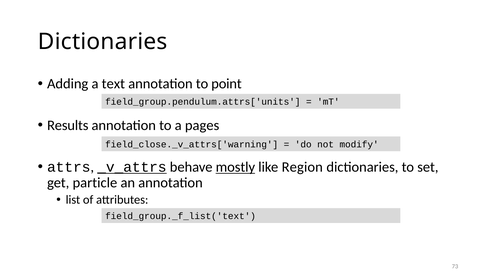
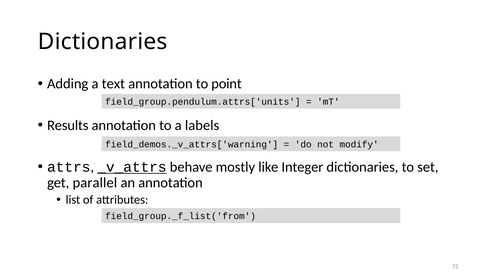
pages: pages -> labels (202, 125)
field_close._v_attrs['warning: field_close._v_attrs['warning -> field_demos._v_attrs['warning (192, 144)
mostly underline: present -> none (235, 167)
Region: Region -> Integer (302, 167)
particle: particle -> parallel (95, 183)
field_group._f_list('text: field_group._f_list('text -> field_group._f_list('from (180, 216)
